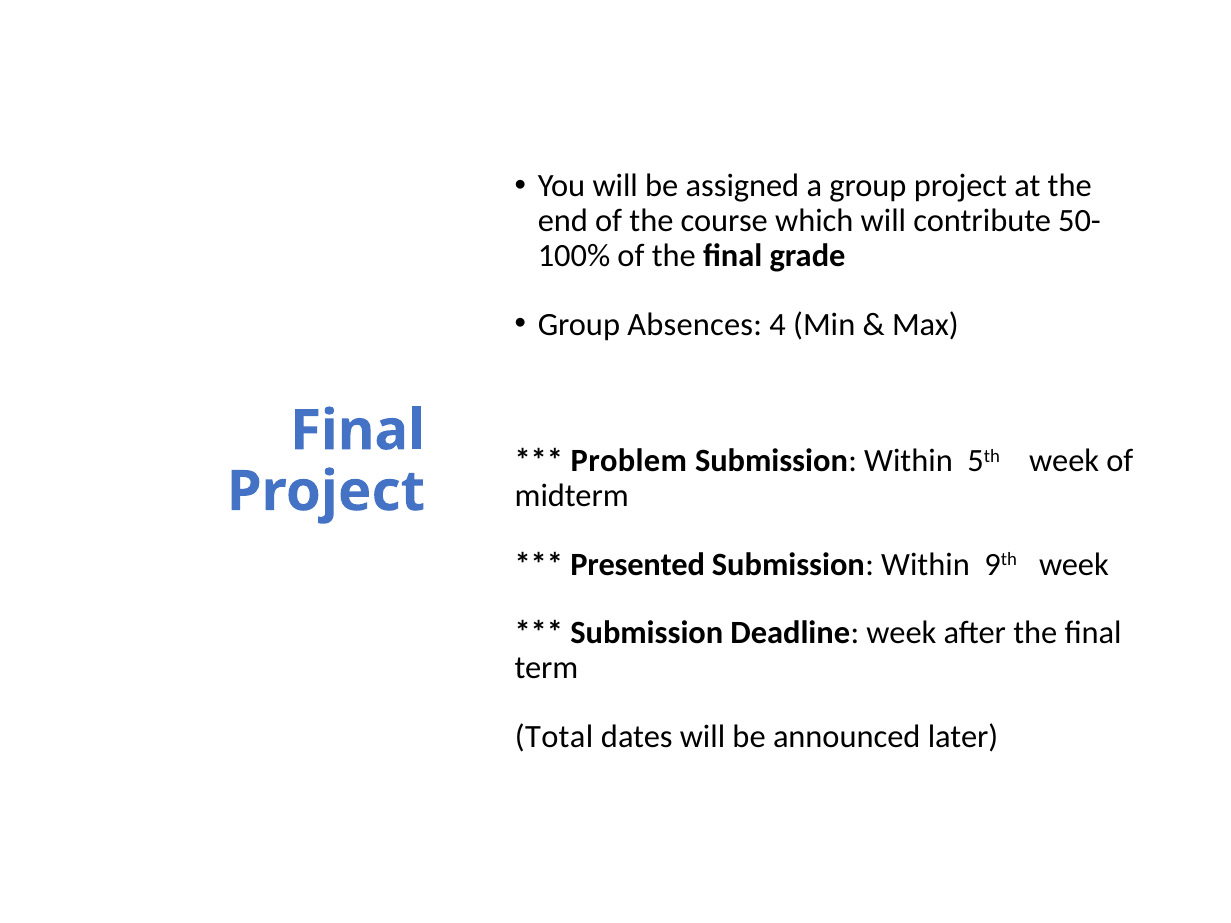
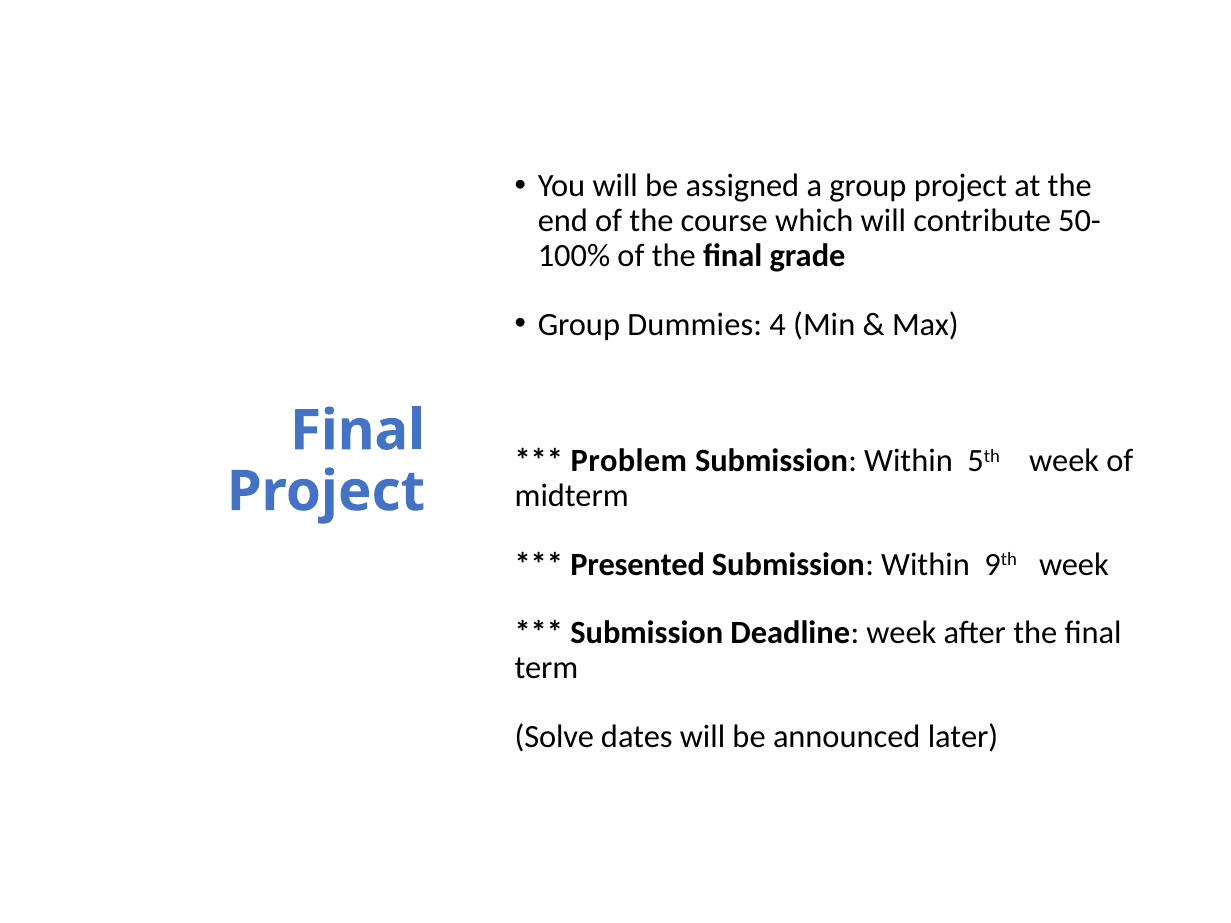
Absences: Absences -> Dummies (695, 325)
Total: Total -> Solve (554, 737)
